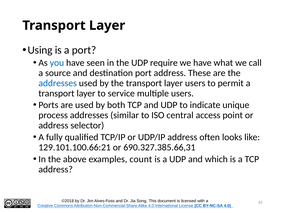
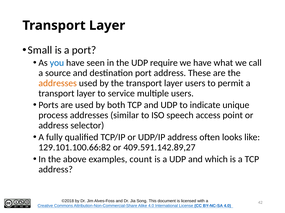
Using: Using -> Small (40, 50)
addresses colour: blue -> orange (58, 83)
central: central -> speech (180, 116)
129.101.100.66:21: 129.101.100.66:21 -> 129.101.100.66:82 (75, 148)
690.327.385.66,31: 690.327.385.66,31 -> 409.591.142.89,27 (159, 148)
